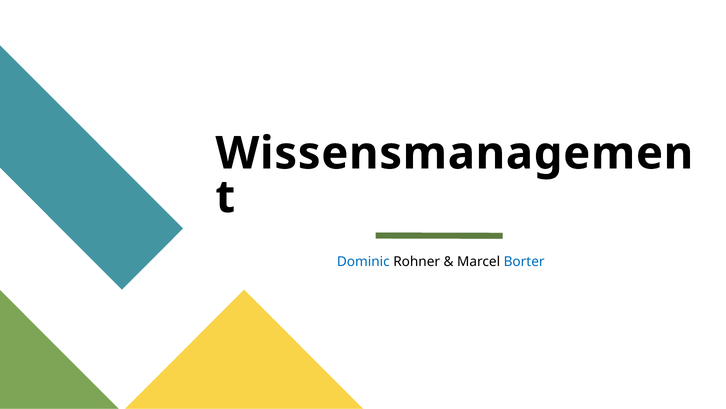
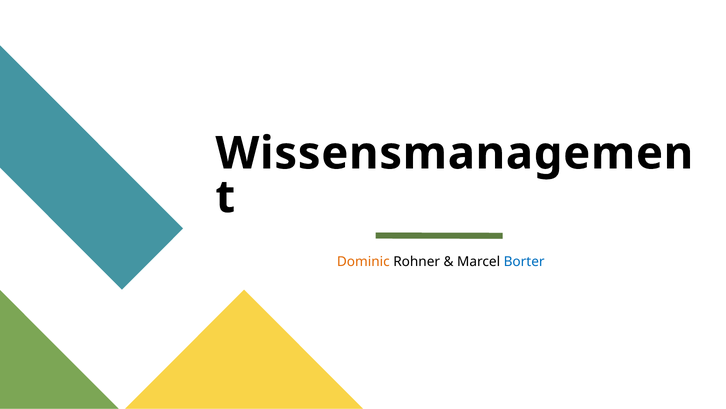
Dominic colour: blue -> orange (363, 261)
